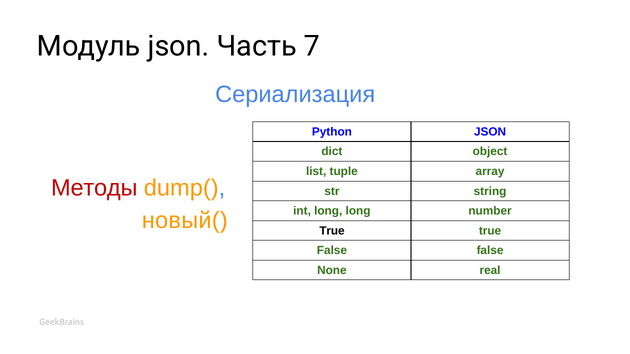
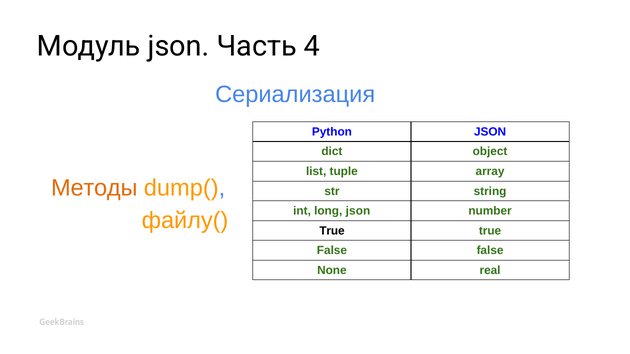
7: 7 -> 4 (312, 46)
Методы colour: red -> orange (94, 188)
long long: long -> json (358, 211)
новый(: новый( -> файлу( (185, 221)
